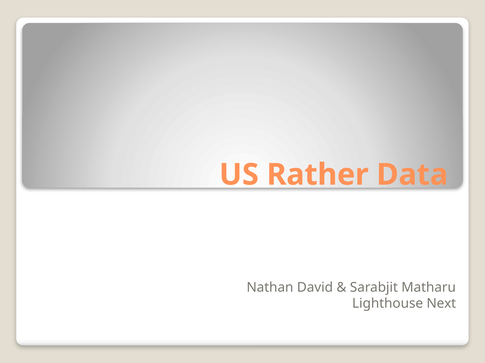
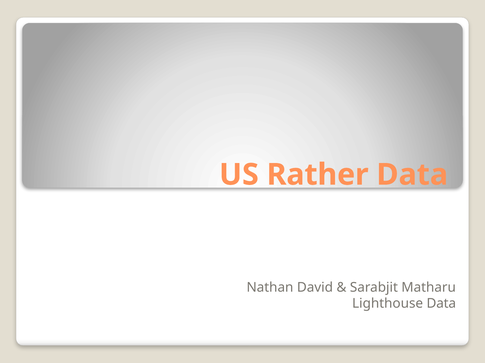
Lighthouse Next: Next -> Data (441, 304)
